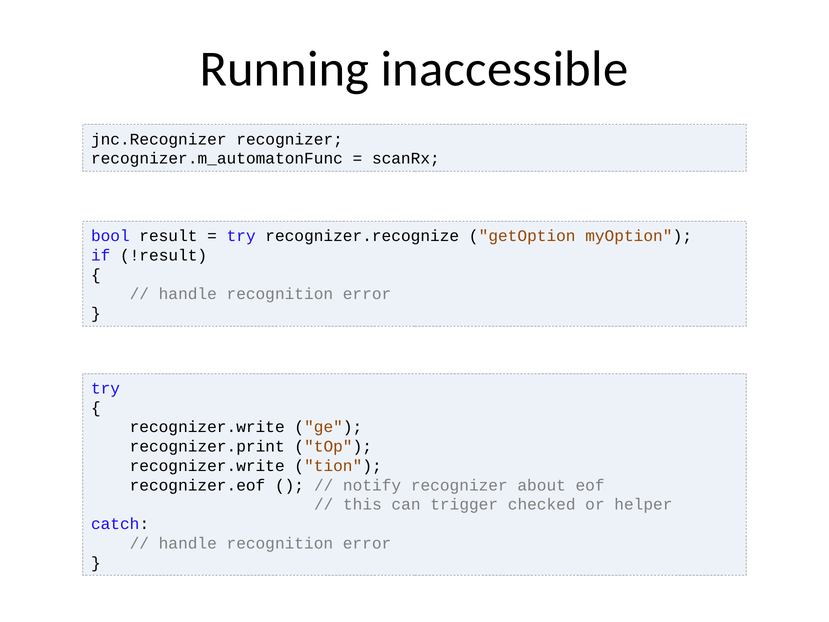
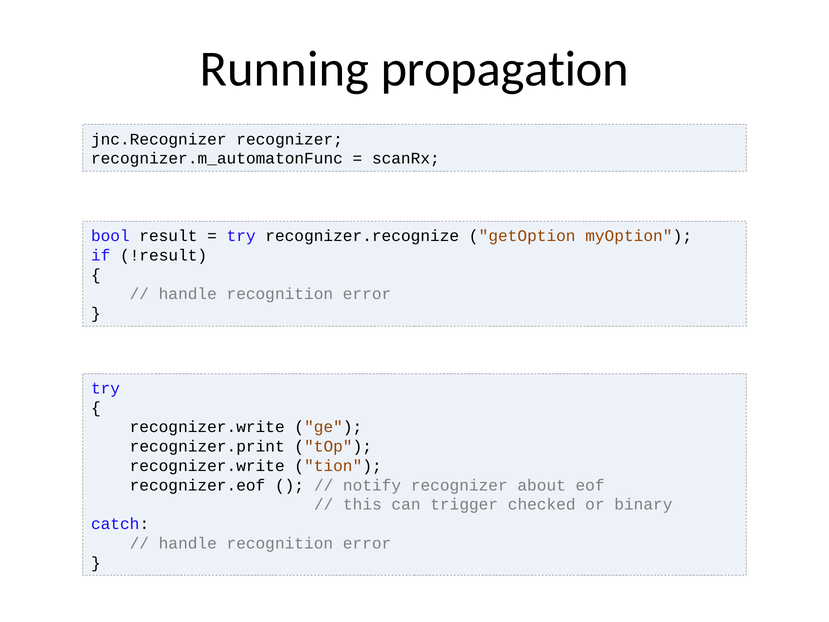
inaccessible: inaccessible -> propagation (505, 69)
helper: helper -> binary (643, 504)
